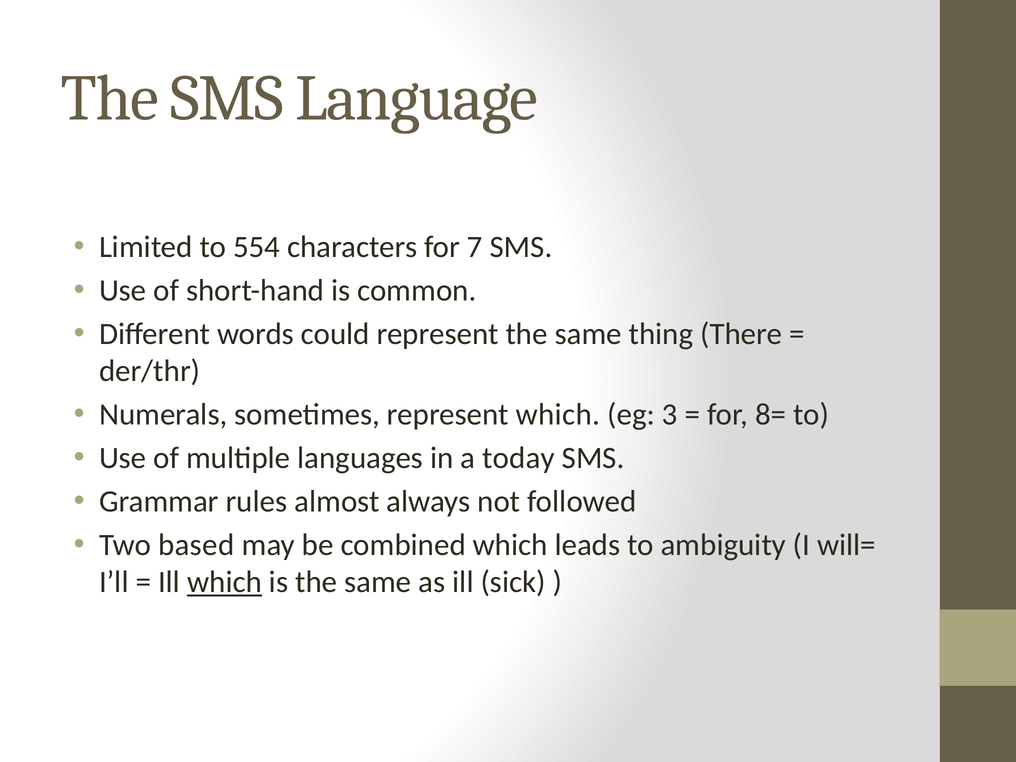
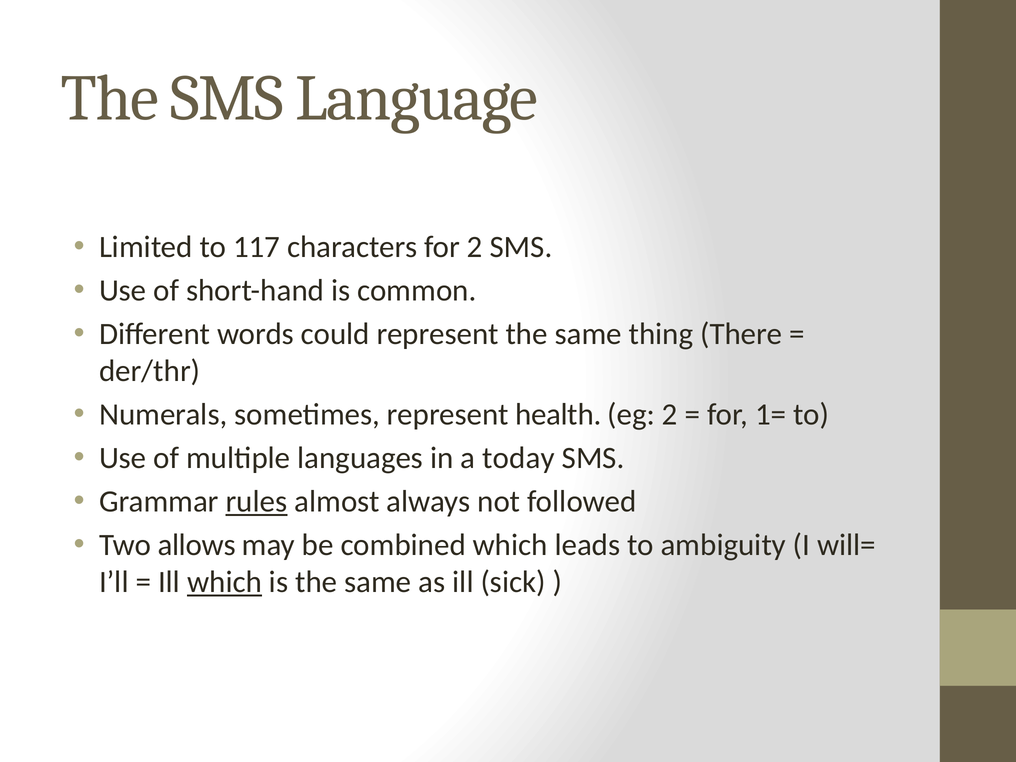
554: 554 -> 117 (257, 247)
for 7: 7 -> 2 (475, 247)
represent which: which -> health (558, 415)
eg 3: 3 -> 2 (670, 415)
8=: 8= -> 1= (771, 415)
rules underline: none -> present (257, 502)
based: based -> allows (197, 545)
